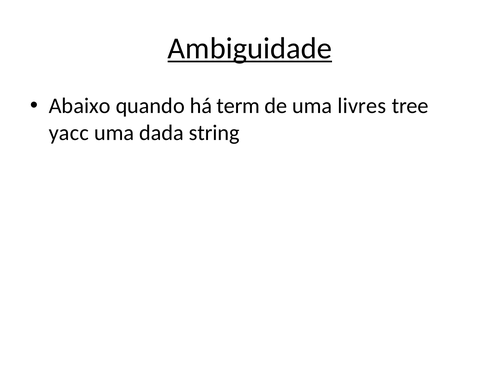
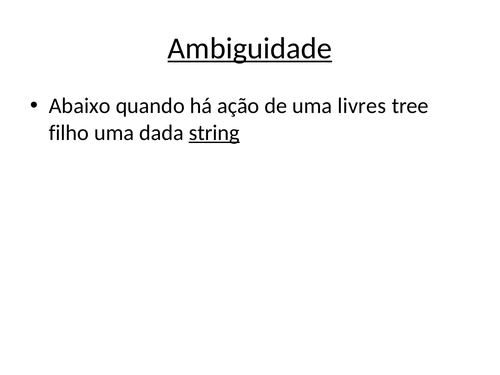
term: term -> ação (238, 106)
yacc: yacc -> filho (69, 133)
string underline: none -> present (214, 133)
